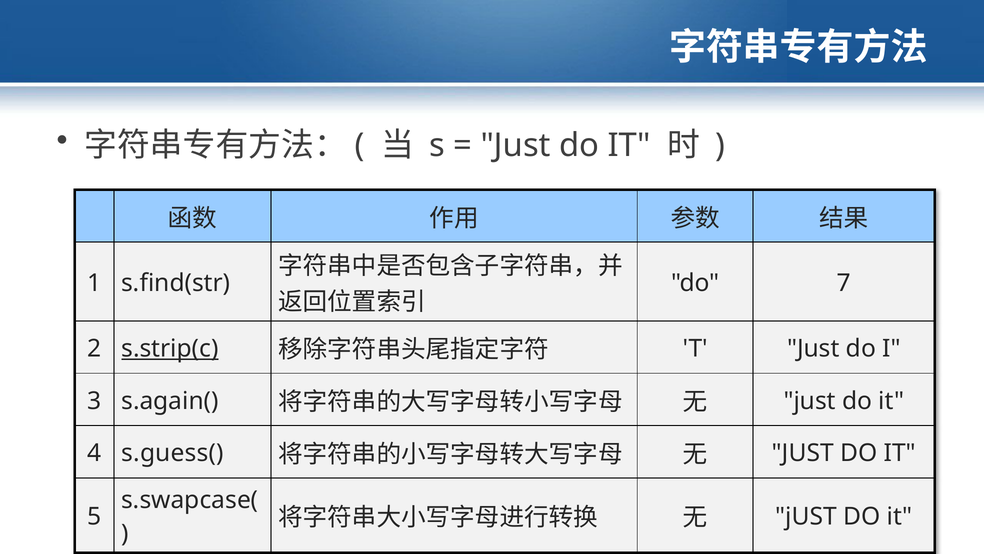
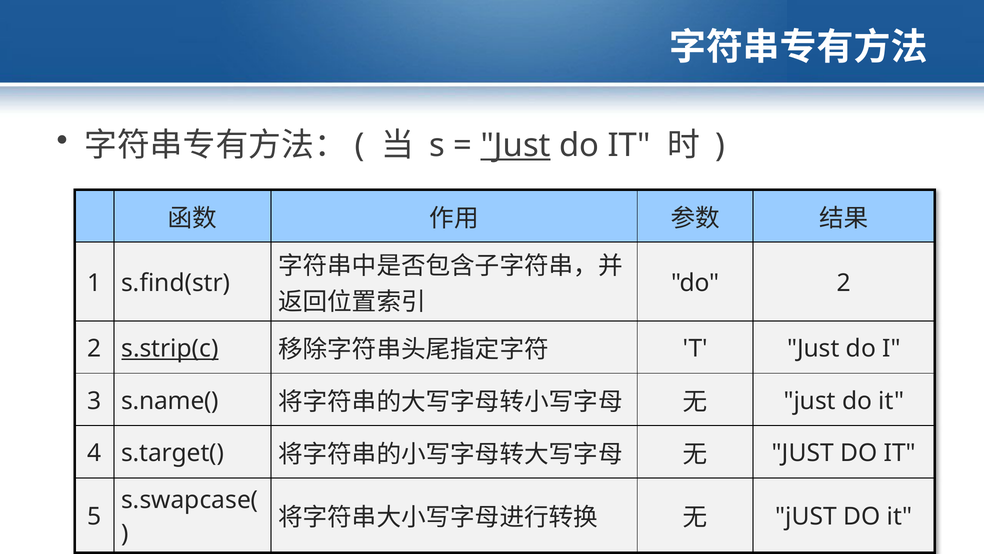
Just underline: none -> present (516, 145)
do 7: 7 -> 2 (844, 283)
s.again(: s.again( -> s.name( (170, 401)
s.guess(: s.guess( -> s.target( (173, 453)
